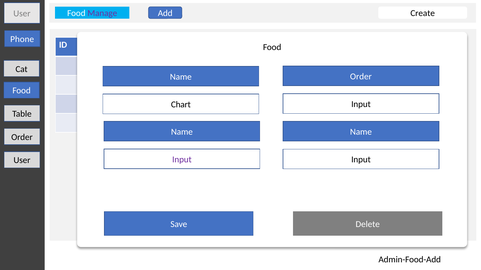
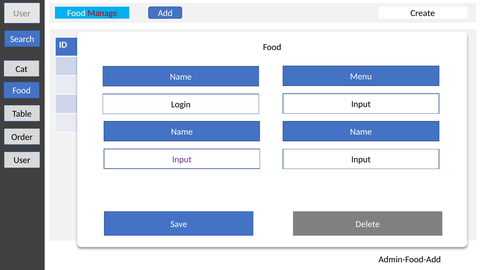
Manage colour: purple -> red (102, 13)
Phone: Phone -> Search (22, 39)
Order: Order -> Menu (361, 77)
Chart: Chart -> Login (181, 105)
